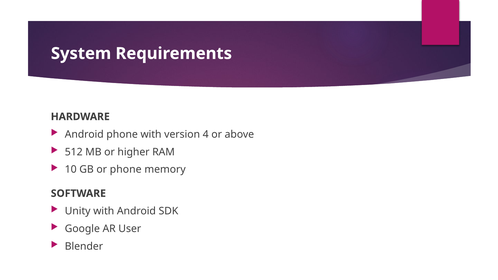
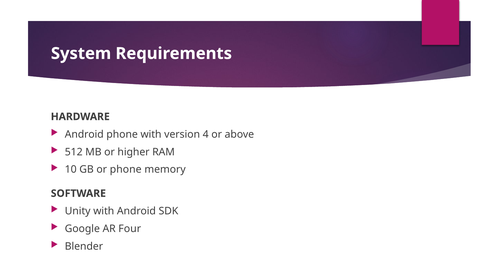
User: User -> Four (130, 229)
